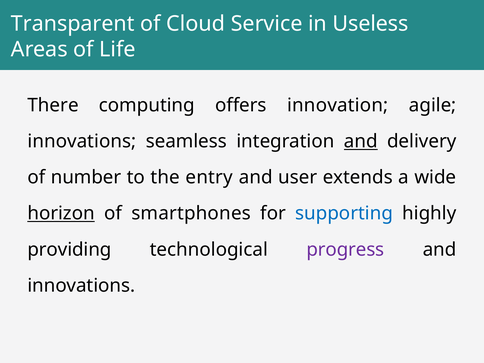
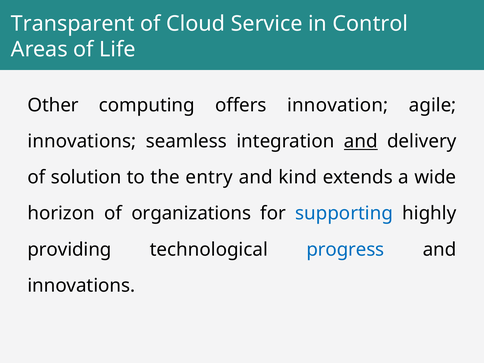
Useless: Useless -> Control (370, 24)
There: There -> Other (53, 105)
number: number -> solution (86, 177)
user: user -> kind (298, 177)
horizon underline: present -> none (61, 213)
smartphones: smartphones -> organizations (191, 213)
progress colour: purple -> blue (345, 249)
